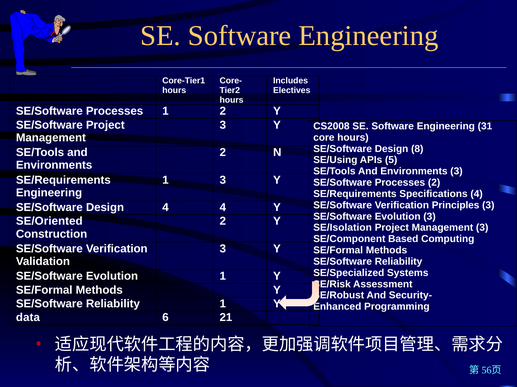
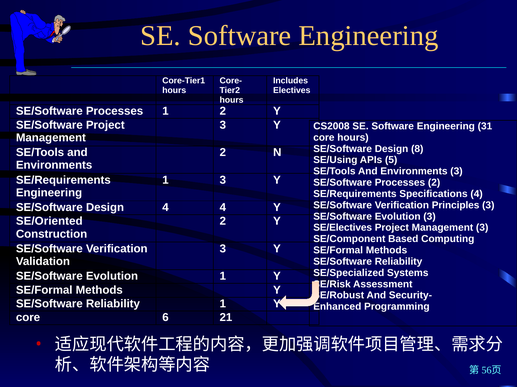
SE/Isolation: SE/Isolation -> SE/Electives (343, 228)
data: data -> core (28, 318)
